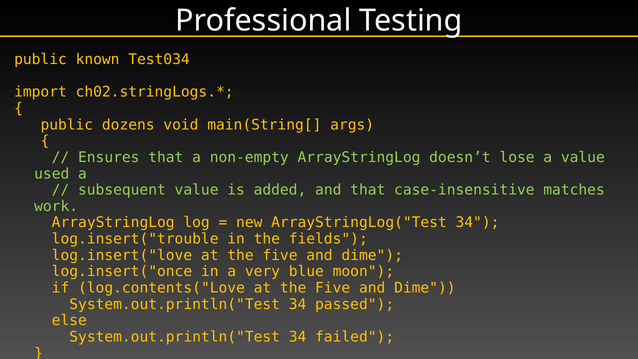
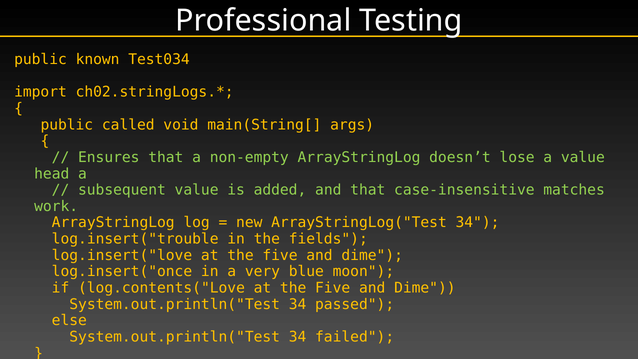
dozens: dozens -> called (128, 125)
used: used -> head (52, 174)
